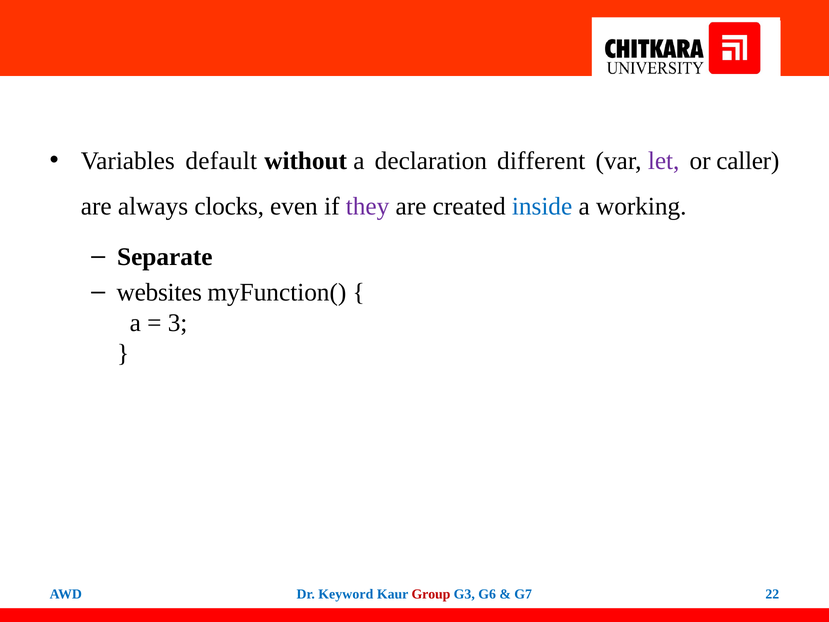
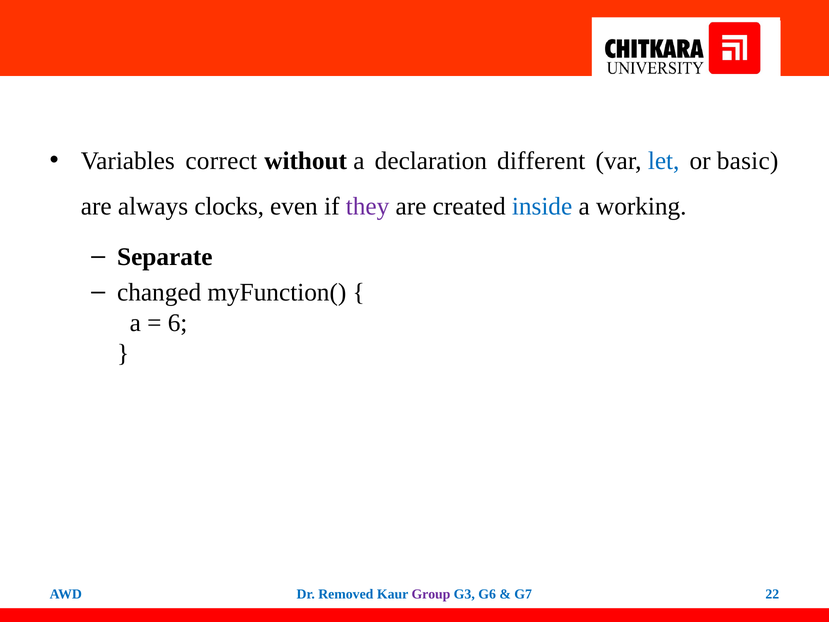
default: default -> correct (221, 161)
let colour: purple -> blue (664, 161)
caller: caller -> basic (748, 161)
websites: websites -> changed (159, 292)
3: 3 -> 6 (178, 323)
Keyword: Keyword -> Removed (346, 594)
Group colour: red -> purple (431, 594)
